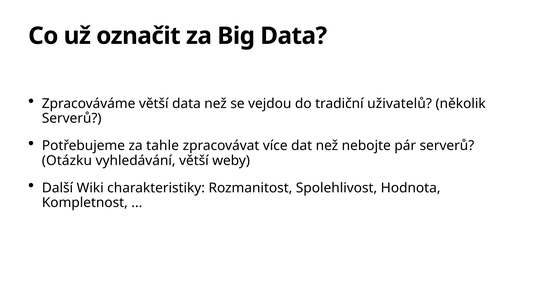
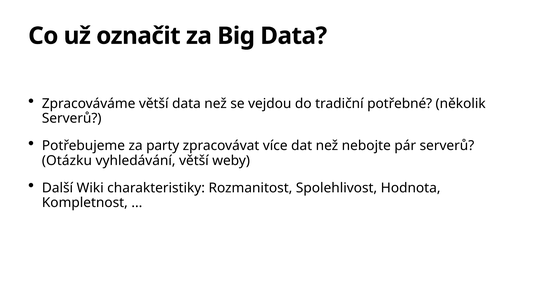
uživatelů: uživatelů -> potřebné (400, 104)
tahle: tahle -> party (163, 146)
